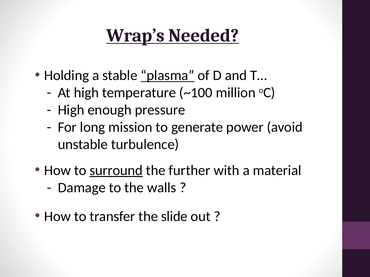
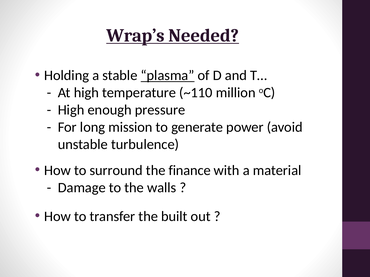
~100: ~100 -> ~110 (196, 93)
surround underline: present -> none (116, 171)
further: further -> finance (190, 171)
slide: slide -> built (174, 217)
